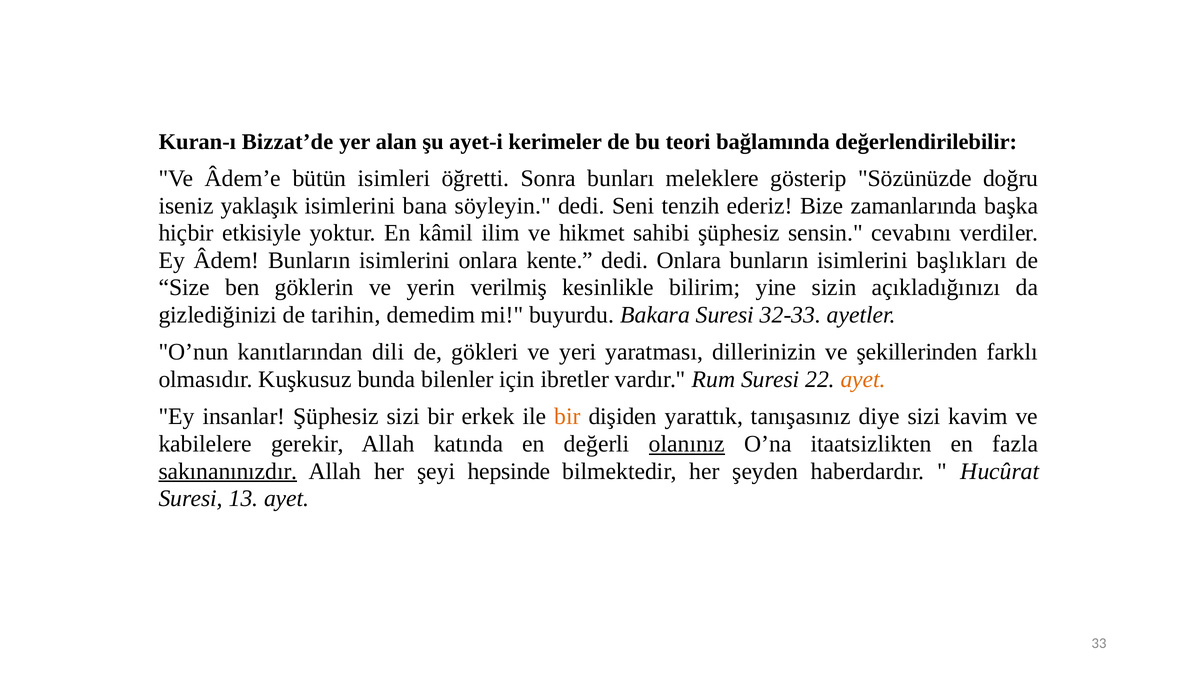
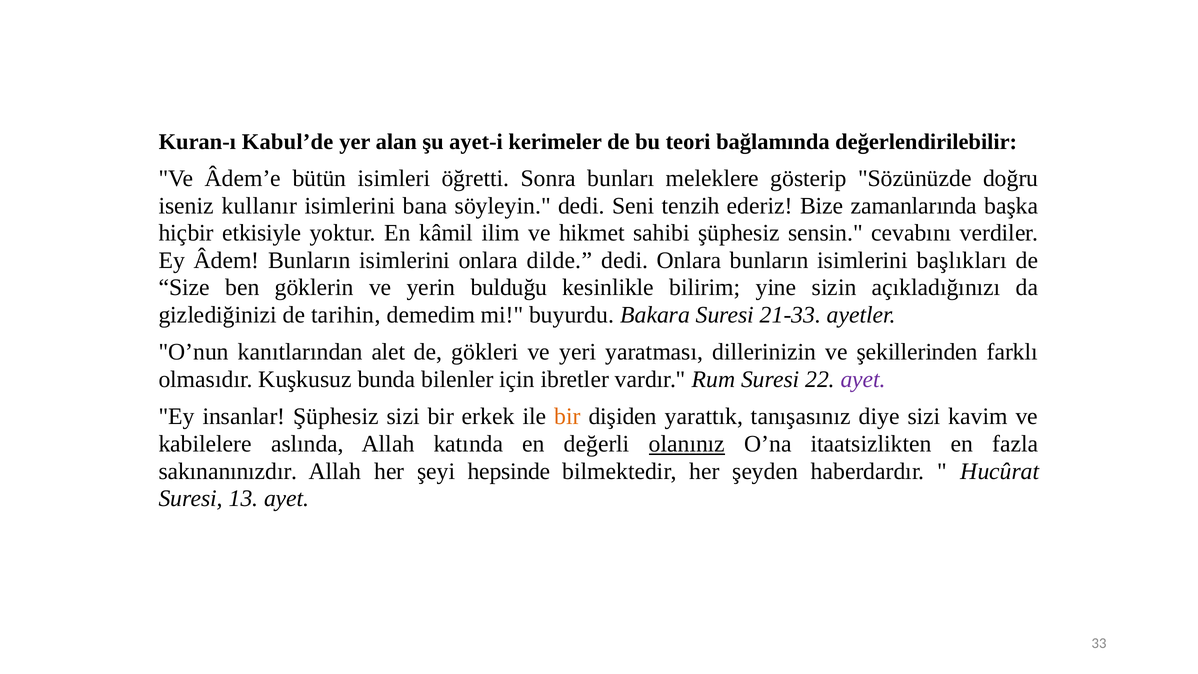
Bizzat’de: Bizzat’de -> Kabul’de (288, 142)
yaklaşık: yaklaşık -> kullanır (259, 206)
kente: kente -> dilde (560, 260)
verilmiş: verilmiş -> bulduğu (509, 288)
32-33: 32-33 -> 21-33 (791, 315)
dili: dili -> alet (388, 352)
ayet colour: orange -> purple (863, 379)
gerekir: gerekir -> aslında (307, 444)
sakınanınızdır underline: present -> none (228, 471)
